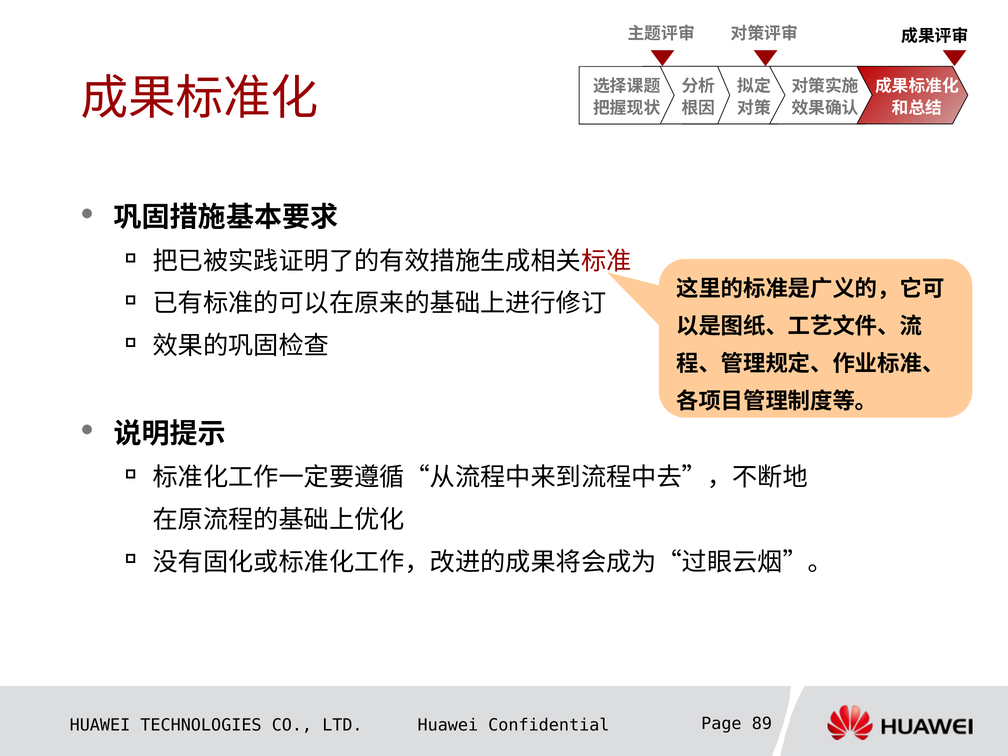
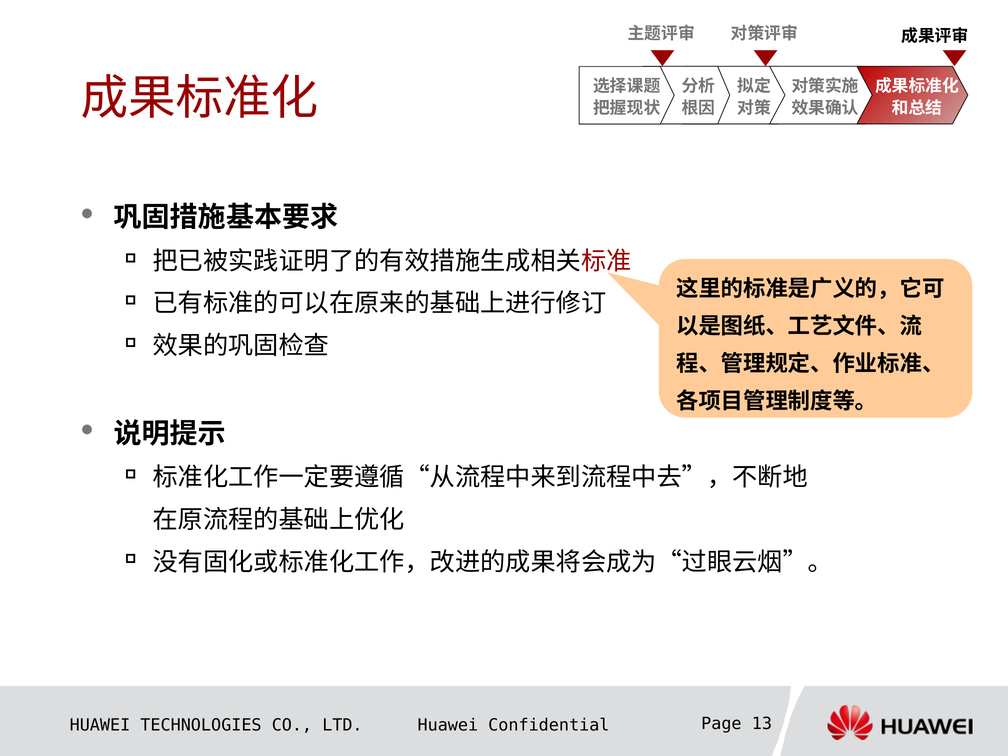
89: 89 -> 13 (762, 724)
